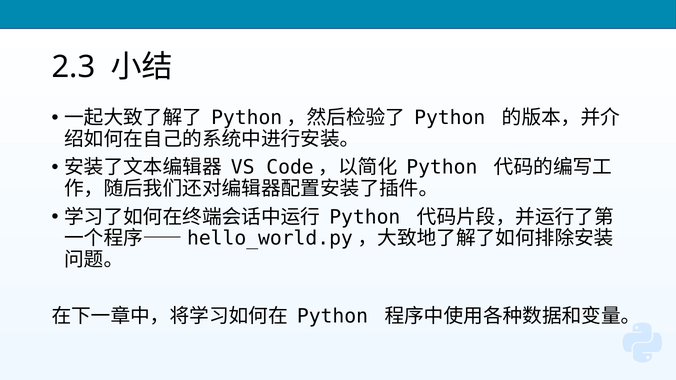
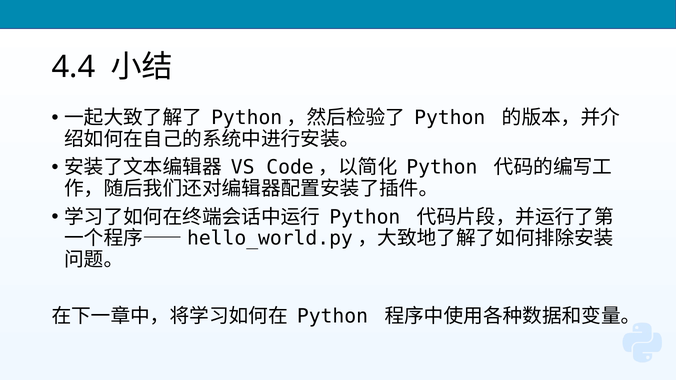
2.3: 2.3 -> 4.4 (73, 67)
